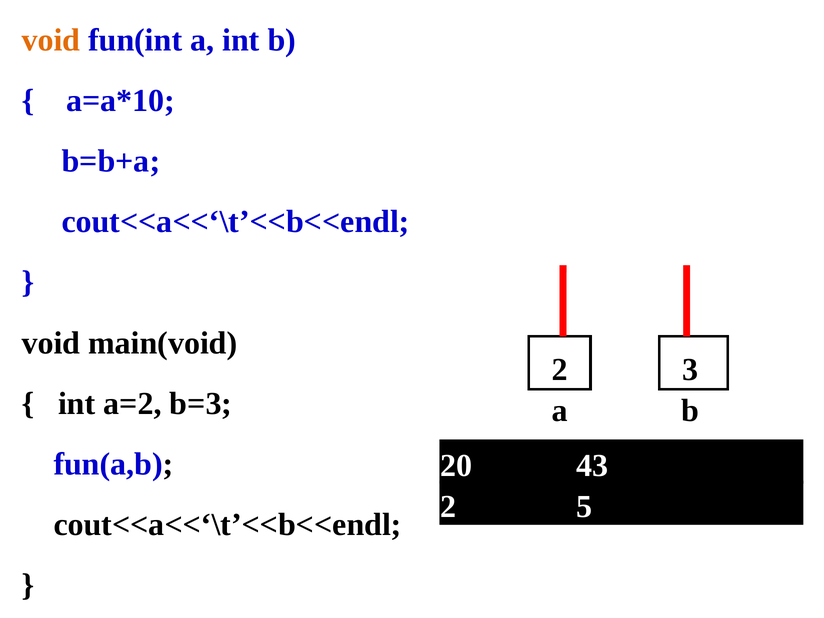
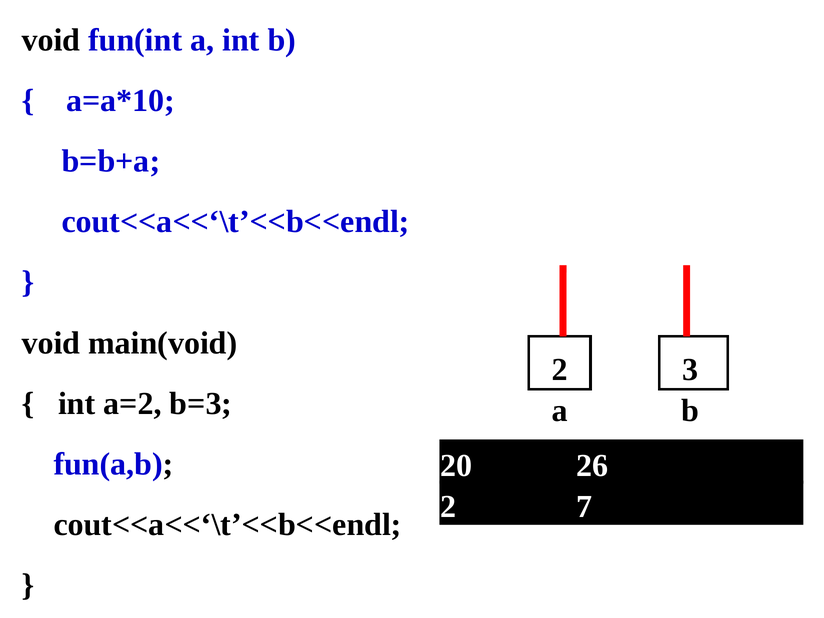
void colour: orange -> black (51, 40)
43: 43 -> 26 (592, 466)
5: 5 -> 7 (584, 507)
